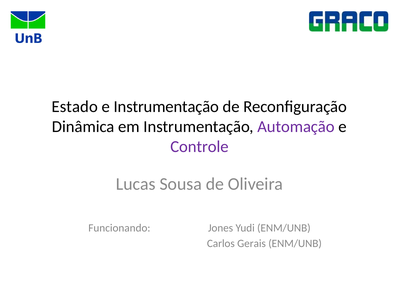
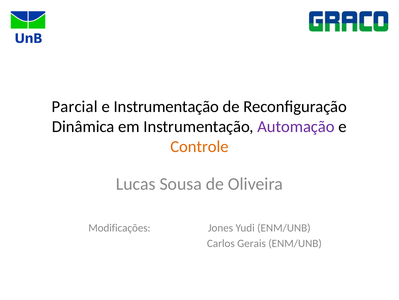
Estado: Estado -> Parcial (75, 106)
Controle colour: purple -> orange (200, 146)
Funcionando: Funcionando -> Modificações (119, 227)
